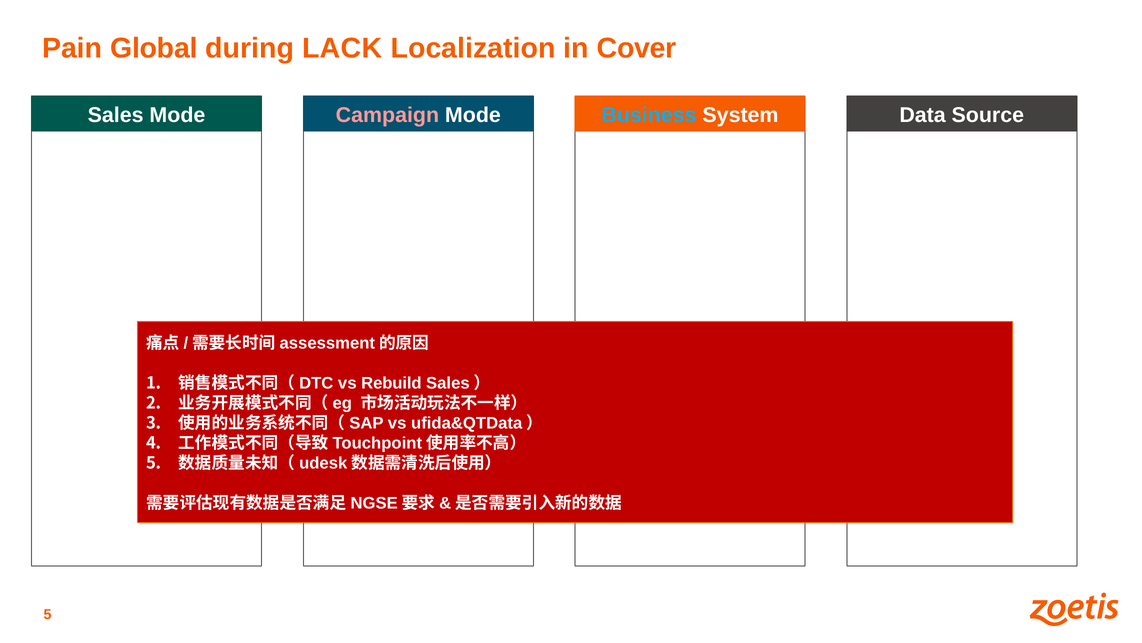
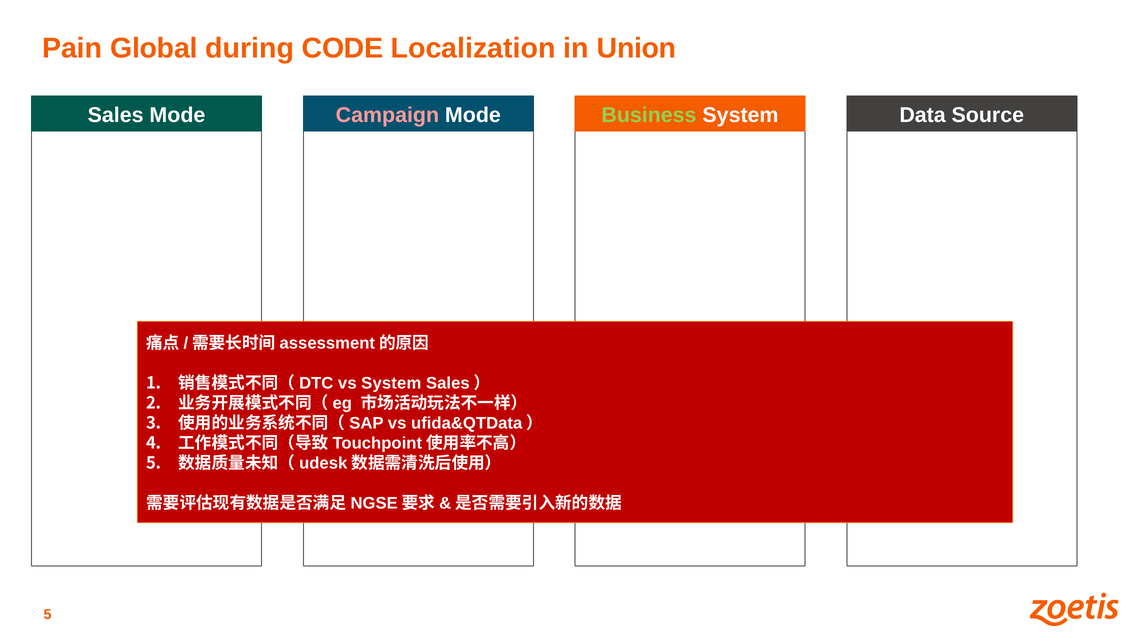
LACK: LACK -> CODE (343, 48)
Cover: Cover -> Union (637, 48)
Business colour: light blue -> light green (649, 115)
vs Rebuild: Rebuild -> System (391, 383)
